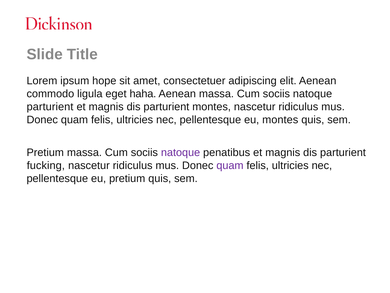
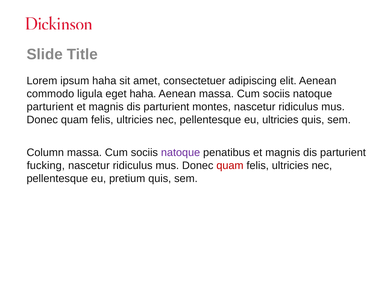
ipsum hope: hope -> haha (104, 81)
eu montes: montes -> ultricies (280, 120)
Pretium: Pretium -> Column (45, 152)
quam colour: purple -> red (230, 165)
